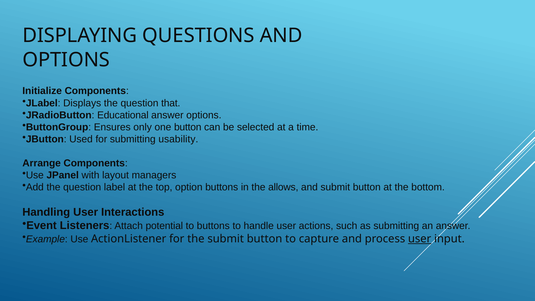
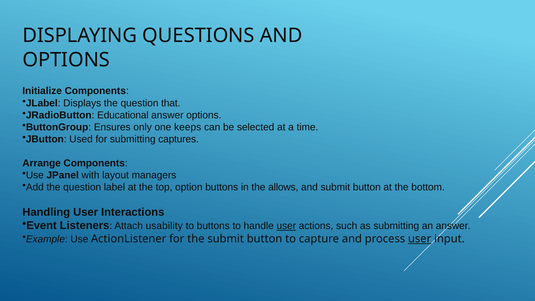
one button: button -> keeps (188, 127)
usability: usability -> captures (178, 139)
potential: potential -> usability (164, 226)
user underline: none -> present (286, 226)
